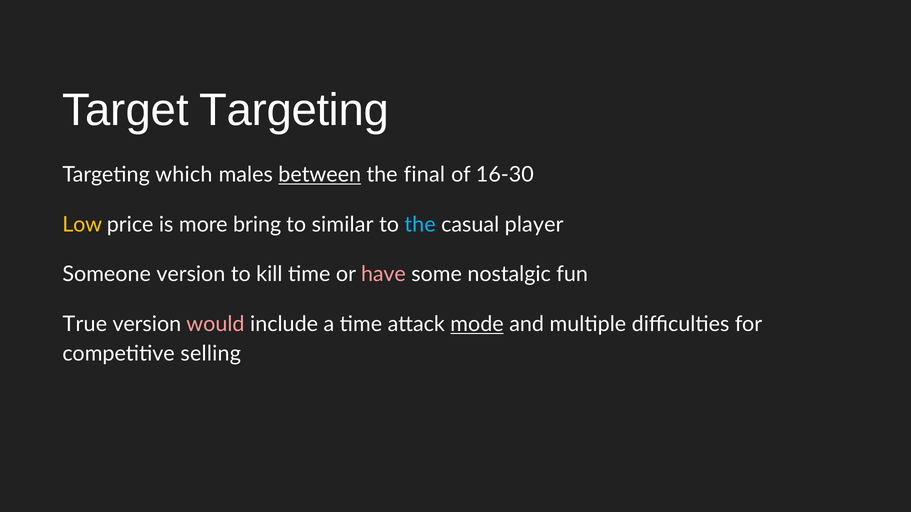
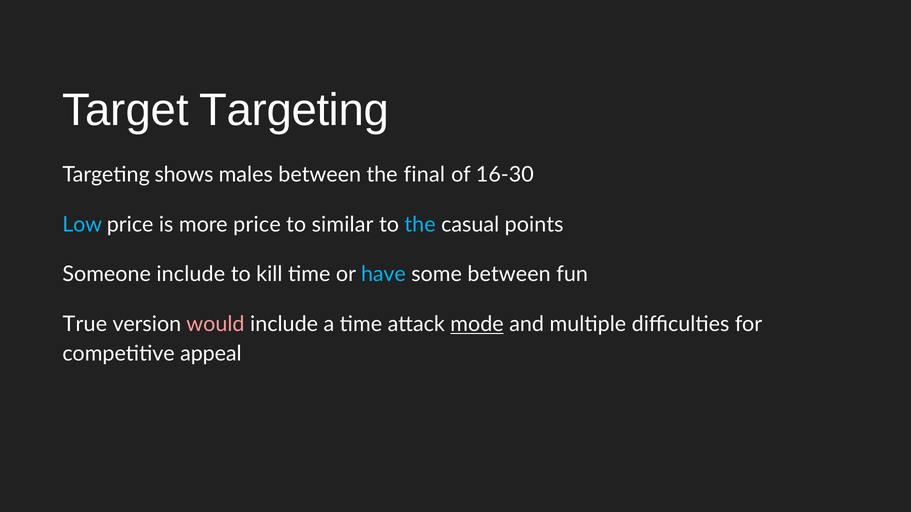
which: which -> shows (184, 175)
between underline: present -> none (320, 175)
Low colour: yellow -> light blue (82, 225)
more bring: bring -> price (257, 225)
player: player -> points (534, 225)
Someone version: version -> include (191, 275)
have colour: pink -> light blue (383, 275)
some nostalgic: nostalgic -> between (509, 275)
selling: selling -> appeal (211, 354)
